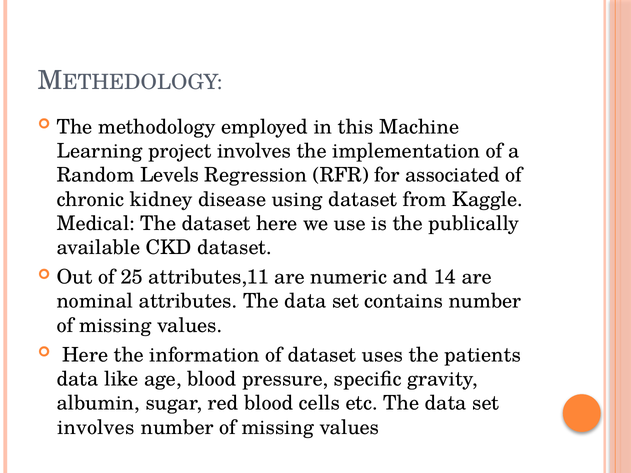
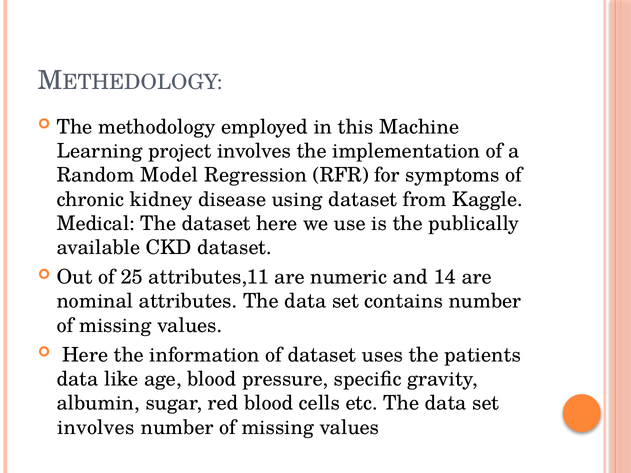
Levels: Levels -> Model (169, 175)
associated: associated -> symptoms (452, 175)
